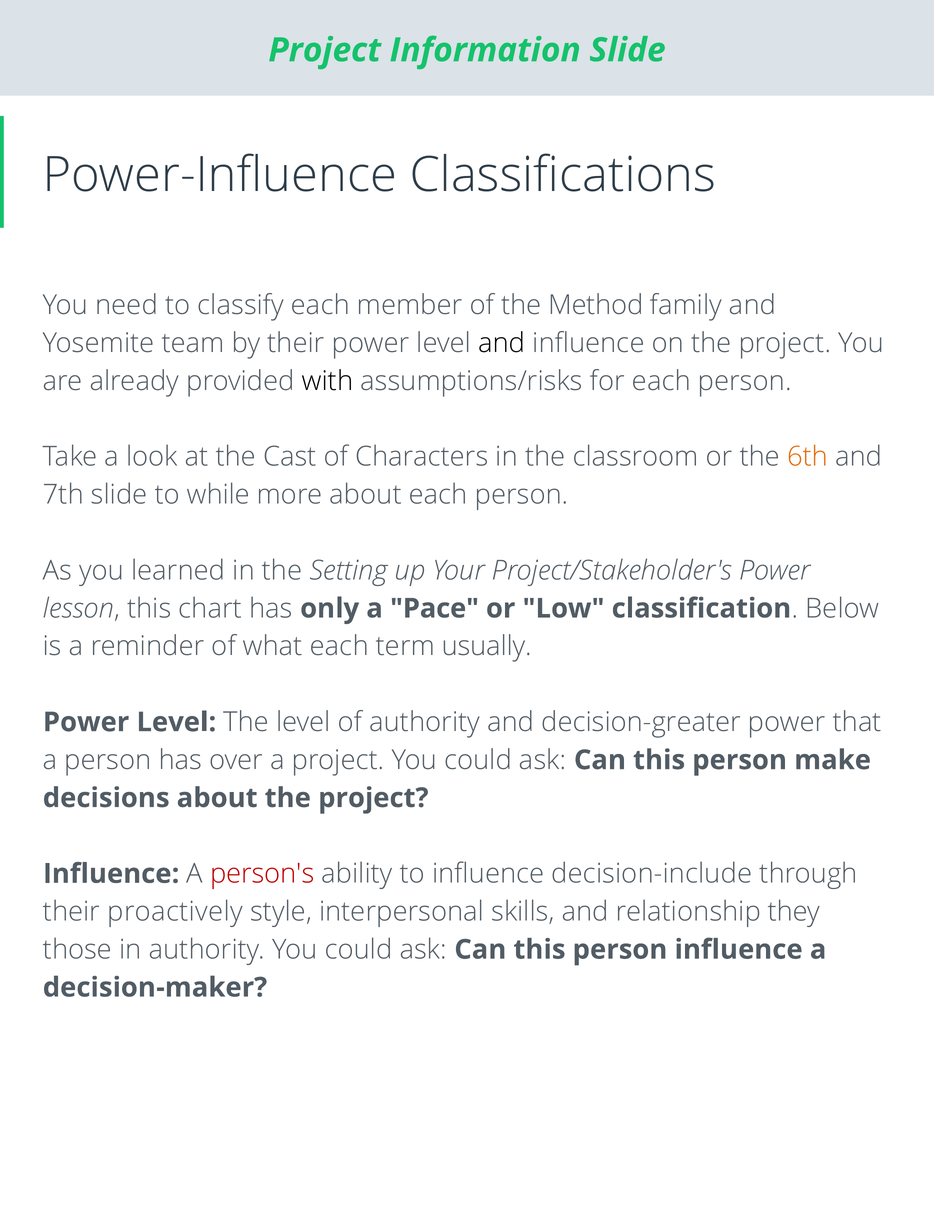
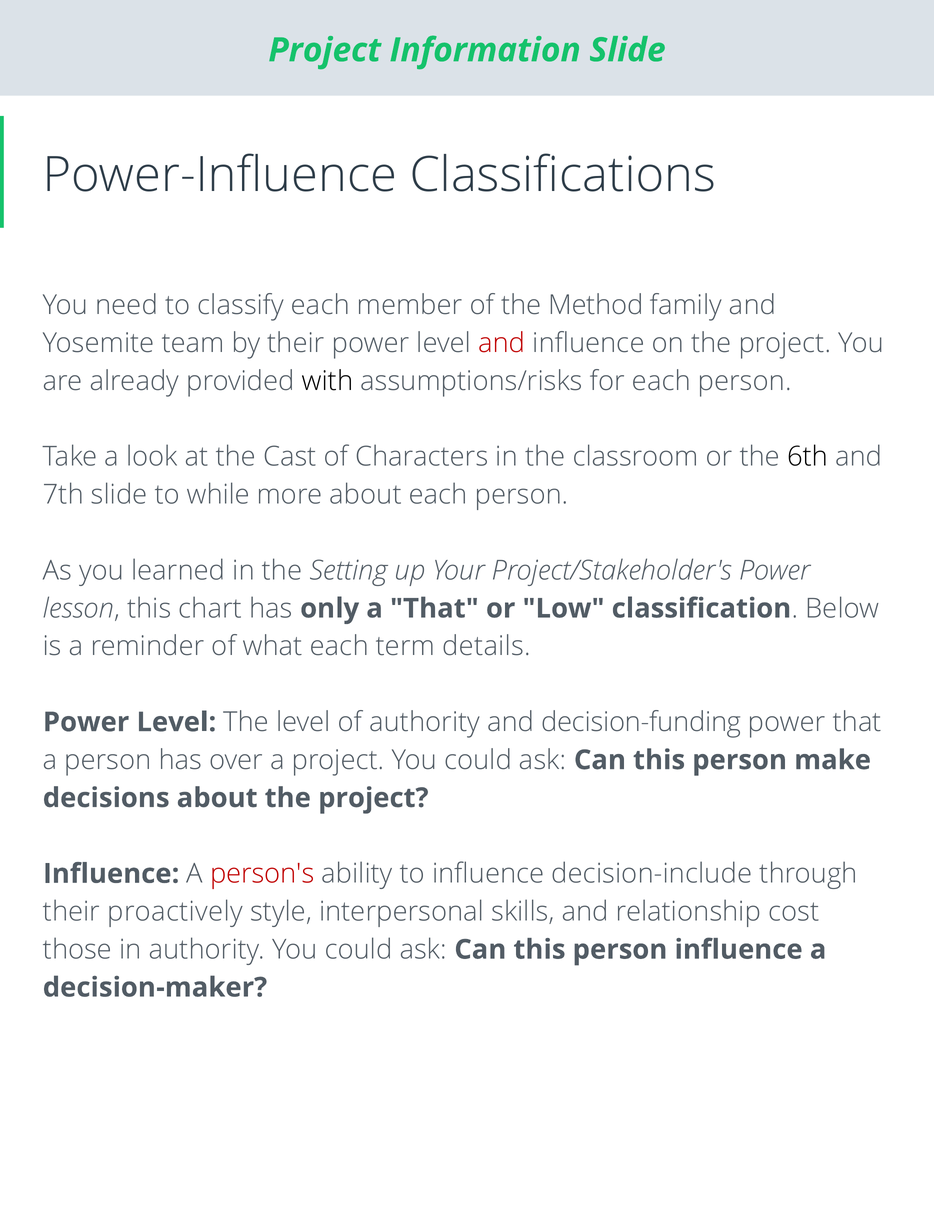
and colour: black -> red (502, 343)
6th colour: orange -> black (808, 457)
a Pace: Pace -> That (434, 608)
usually: usually -> details (487, 646)
decision-greater: decision-greater -> decision-funding (641, 722)
they: they -> cost (794, 911)
